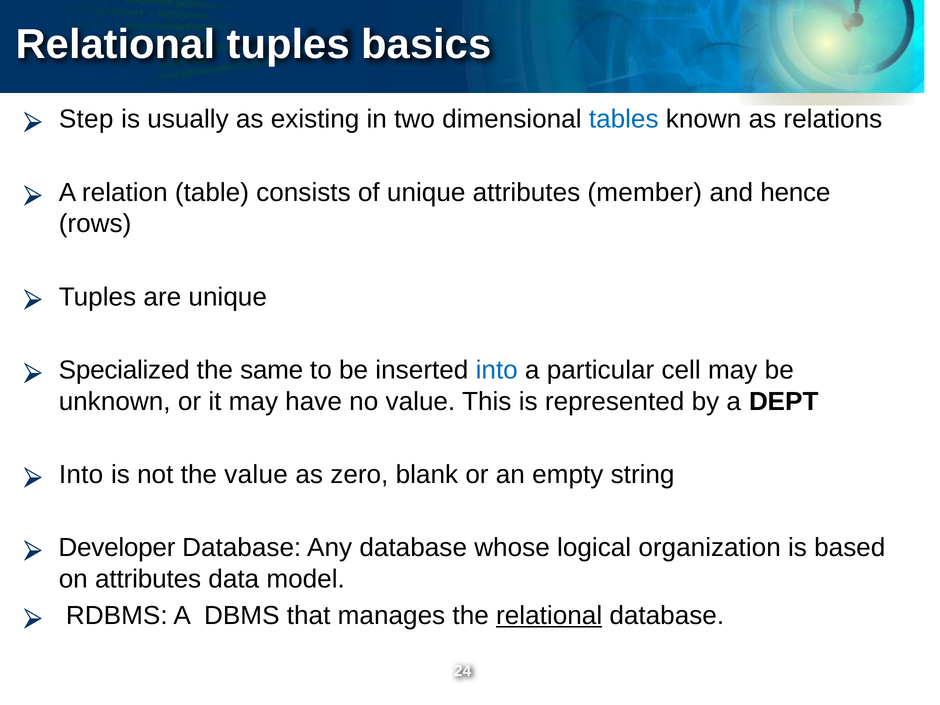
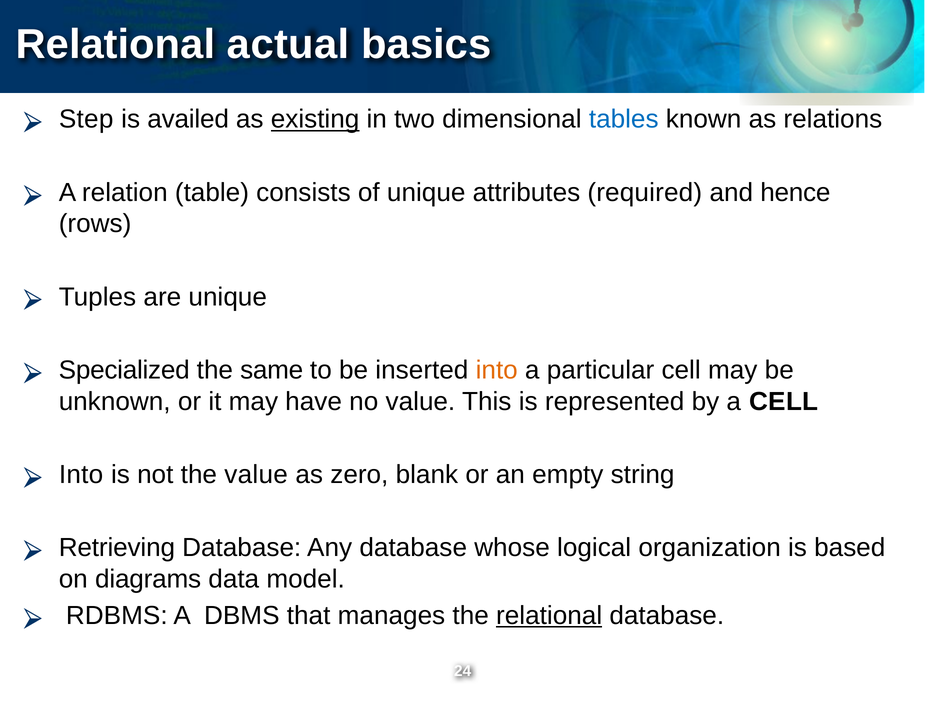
Relational tuples: tuples -> actual (288, 44)
usually: usually -> availed (188, 119)
existing underline: none -> present (315, 119)
member: member -> required (645, 192)
into colour: blue -> orange (497, 370)
a DEPT: DEPT -> CELL (784, 401)
Developer: Developer -> Retrieving (117, 548)
on attributes: attributes -> diagrams (148, 579)
